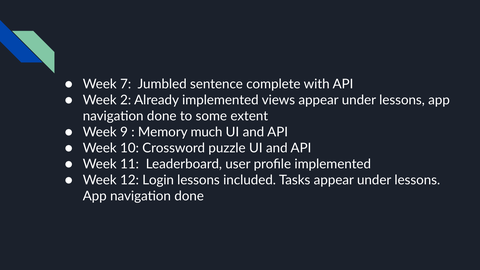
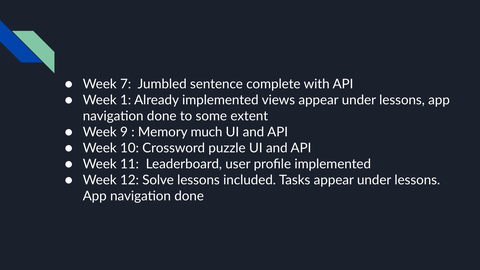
2: 2 -> 1 (126, 100)
Login: Login -> Solve (158, 180)
